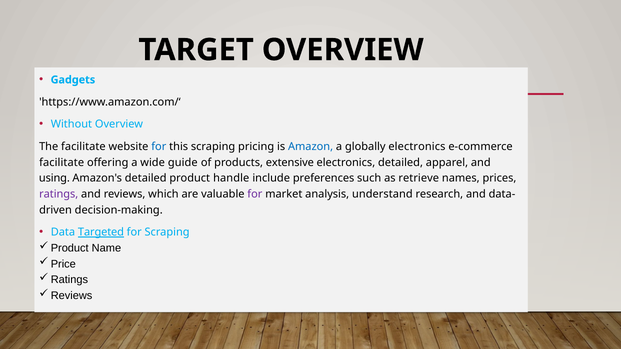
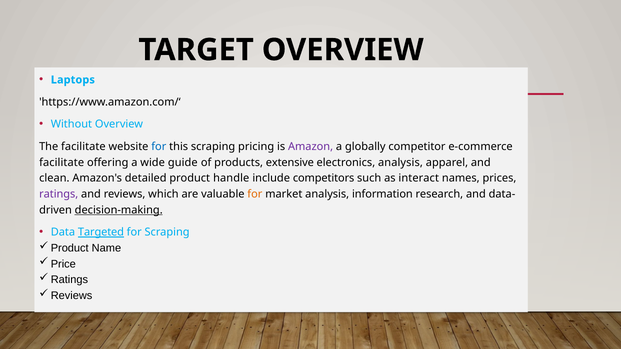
Gadgets: Gadgets -> Laptops (73, 80)
Amazon colour: blue -> purple (311, 147)
globally electronics: electronics -> competitor (417, 147)
electronics detailed: detailed -> analysis (400, 163)
using: using -> clean (54, 178)
preferences: preferences -> competitors (324, 178)
retrieve: retrieve -> interact (419, 178)
for colour: purple -> orange (255, 194)
understand: understand -> information (382, 194)
decision-making underline: none -> present (119, 210)
